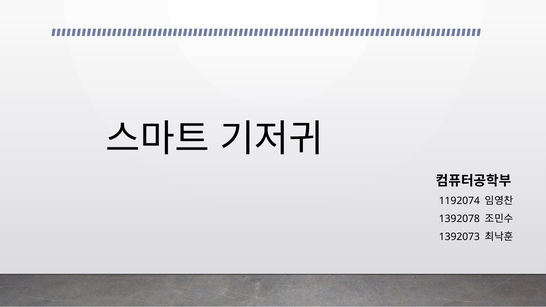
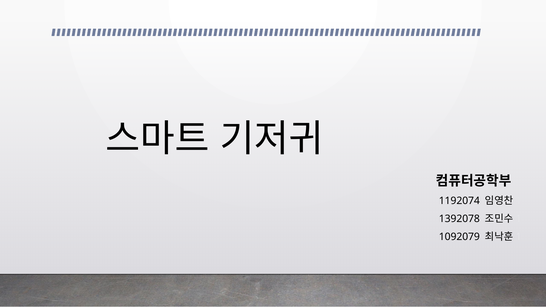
1392073: 1392073 -> 1092079 (459, 237)
